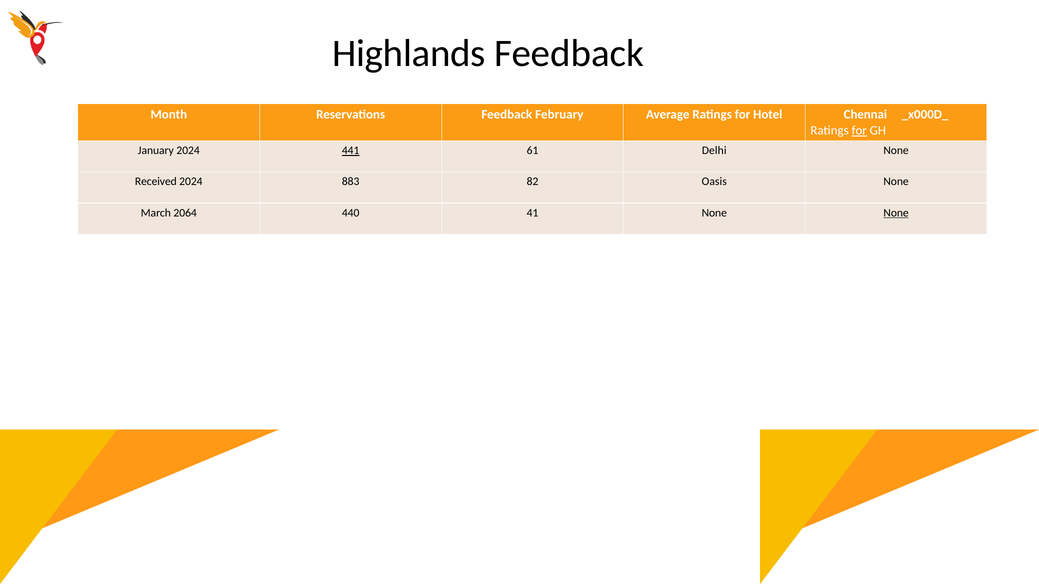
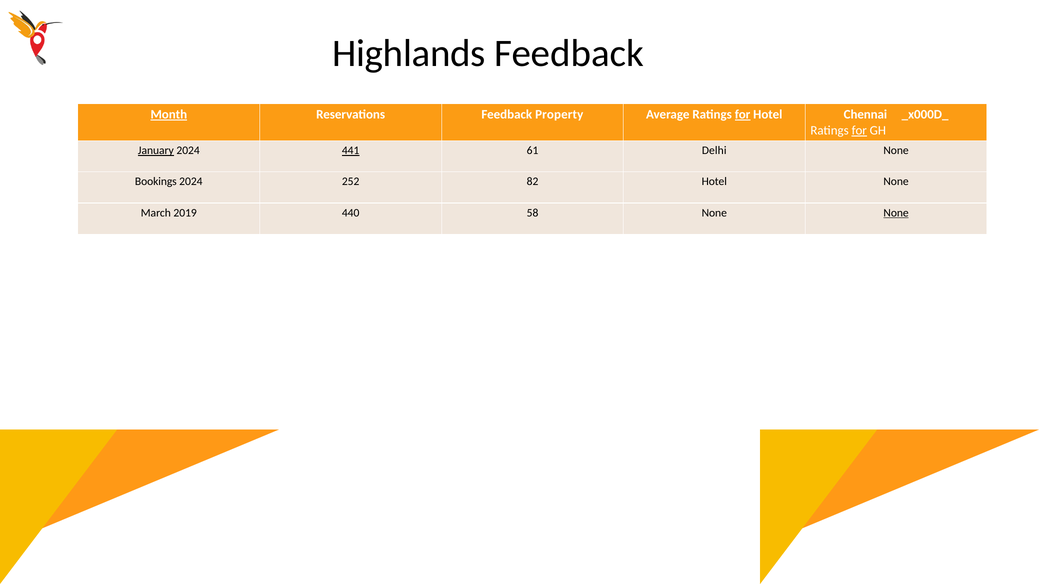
Month underline: none -> present (169, 115)
February: February -> Property (559, 115)
for underline: none -> present (743, 115)
January underline: none -> present (156, 151)
Received: Received -> Bookings (156, 182)
883: 883 -> 252 (351, 182)
82 Oasis: Oasis -> Hotel (714, 182)
2064: 2064 -> 2019 (185, 213)
41: 41 -> 58 (533, 213)
